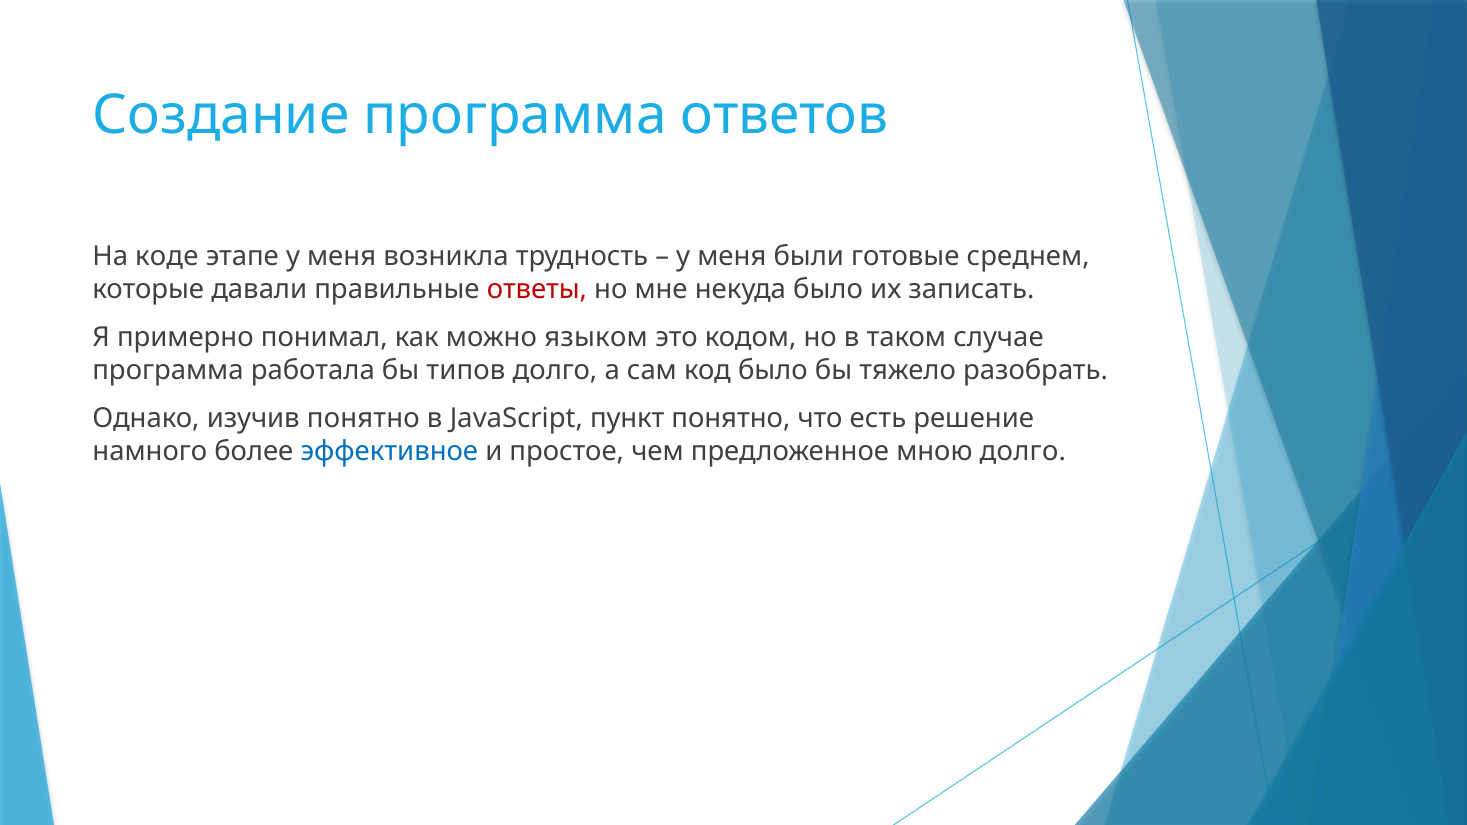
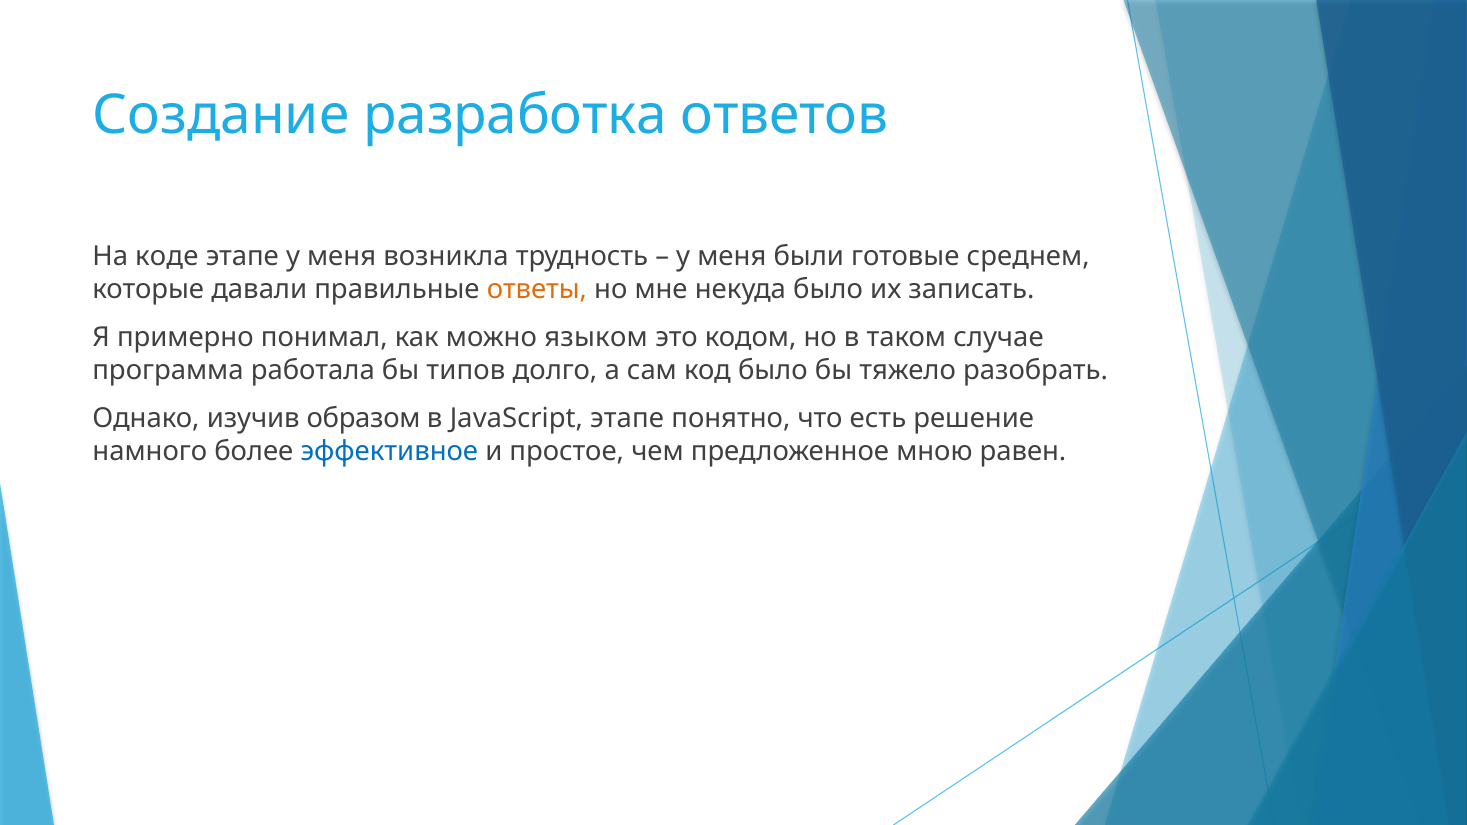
Создание программа: программа -> разработка (515, 116)
ответы colour: red -> orange (537, 289)
изучив понятно: понятно -> образом (364, 419)
JavaScript пункт: пункт -> этапе (627, 419)
мною долго: долго -> равен (1023, 452)
